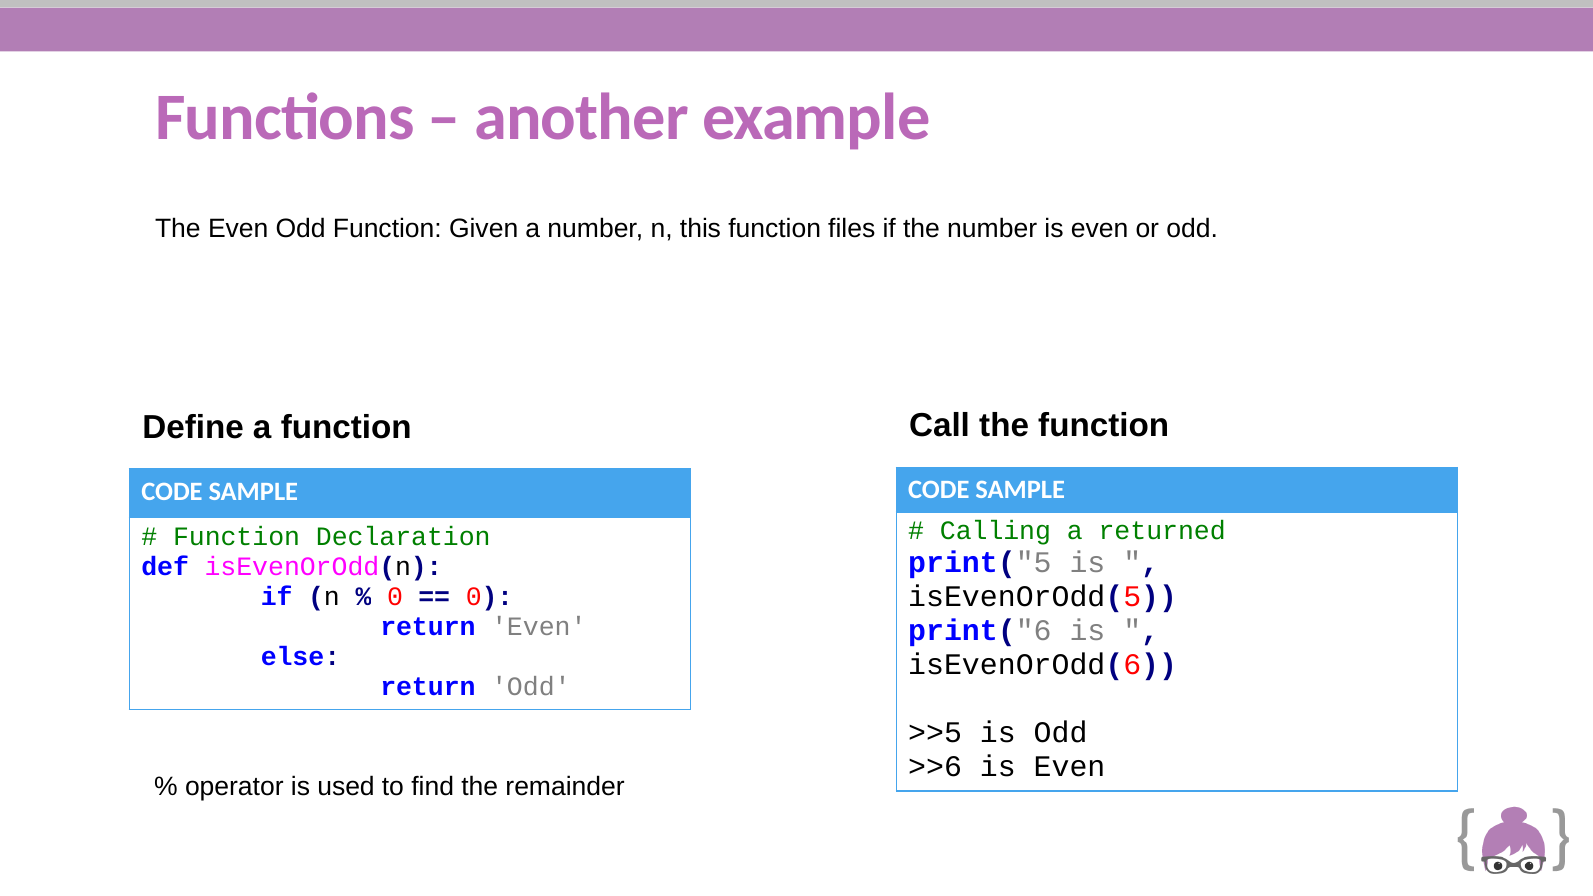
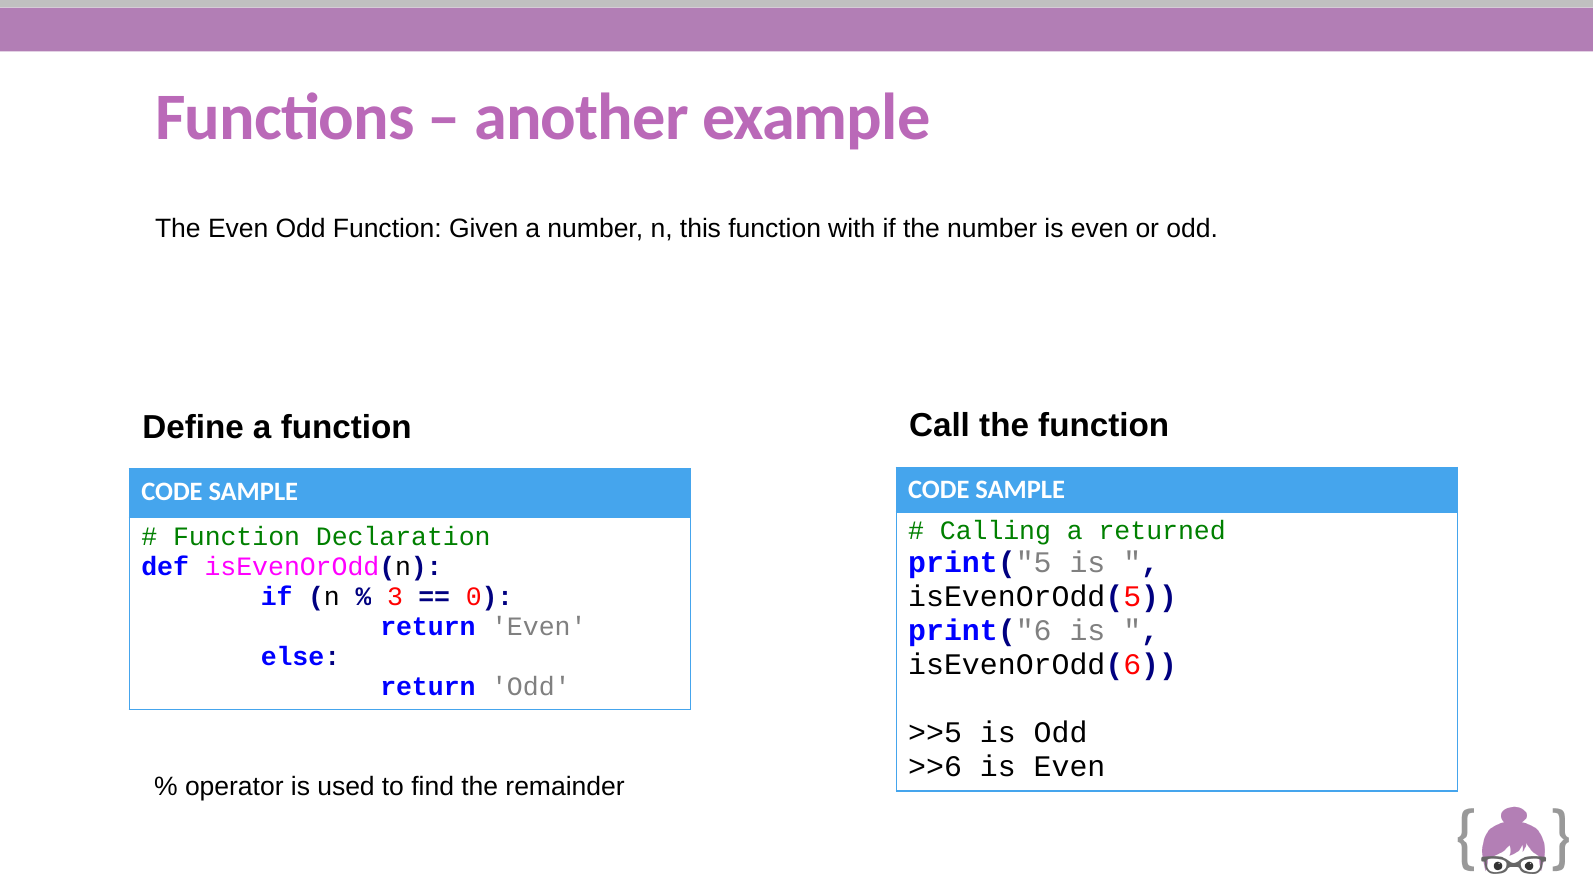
files: files -> with (852, 229)
0: 0 -> 3 (395, 597)
